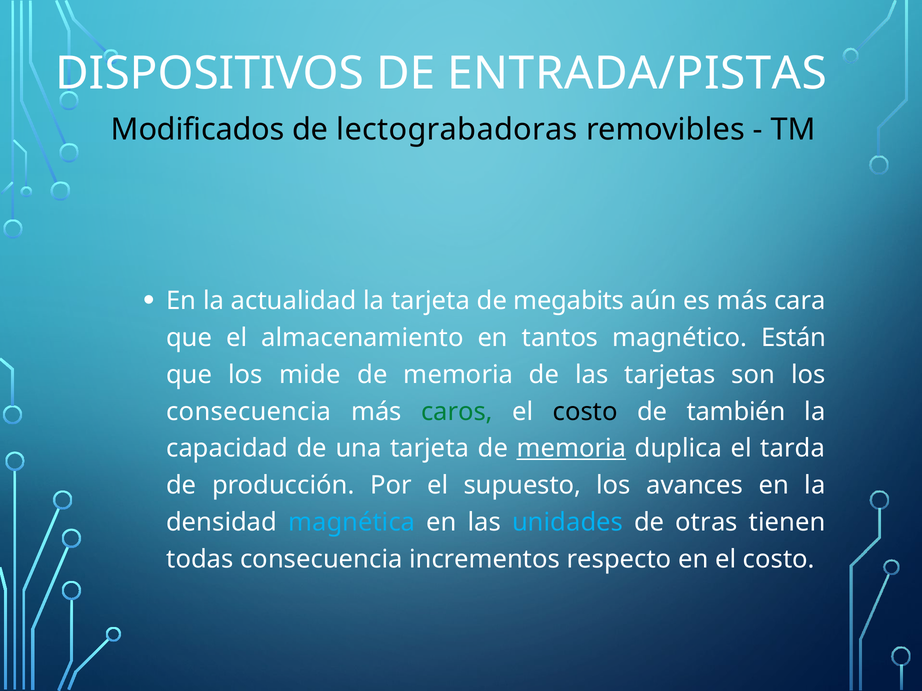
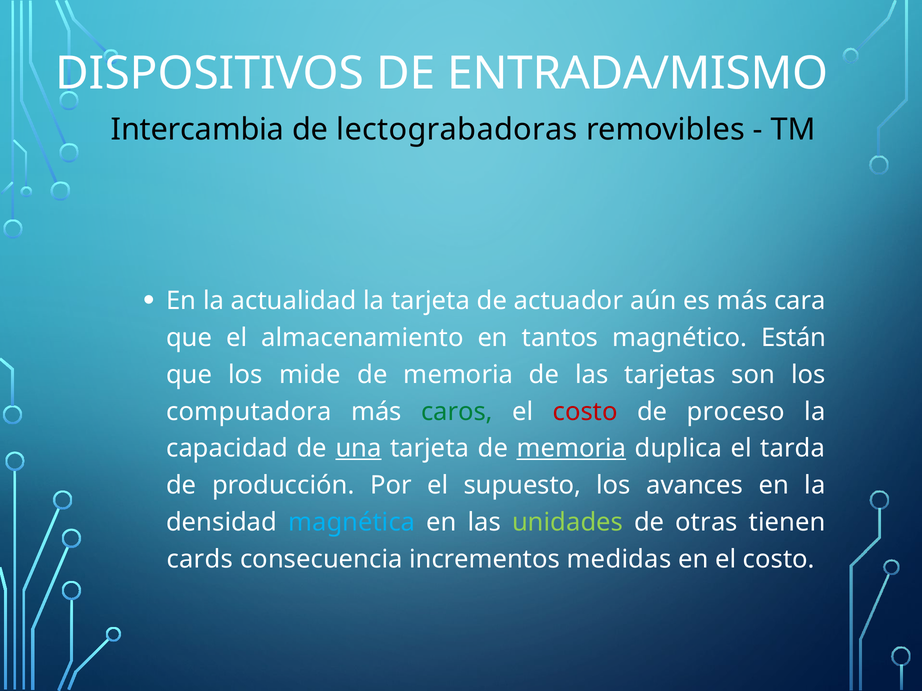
ENTRADA/PISTAS: ENTRADA/PISTAS -> ENTRADA/MISMO (638, 74)
Modificados: Modificados -> Intercambia (198, 130)
megabits: megabits -> actuador (569, 301)
consecuencia: consecuencia -> computadora (249, 412)
costo colour: black -> red (585, 412)
también: también -> proceso (736, 412)
una underline: none -> present (359, 449)
unidades colour: light blue -> light green (568, 523)
todas: todas -> cards (200, 560)
respecto: respecto -> medidas (619, 560)
